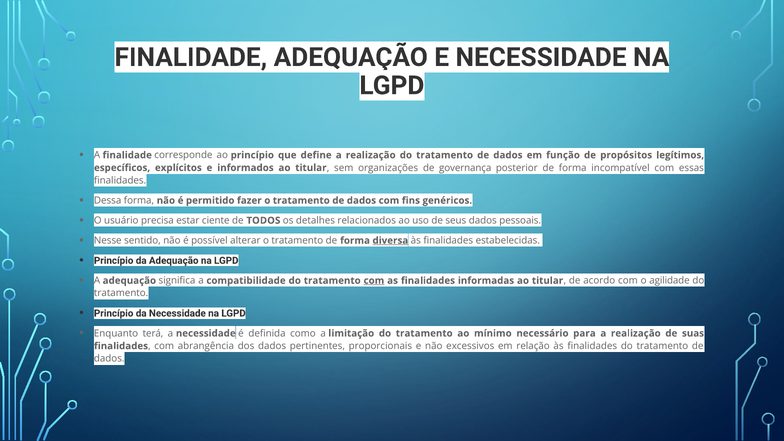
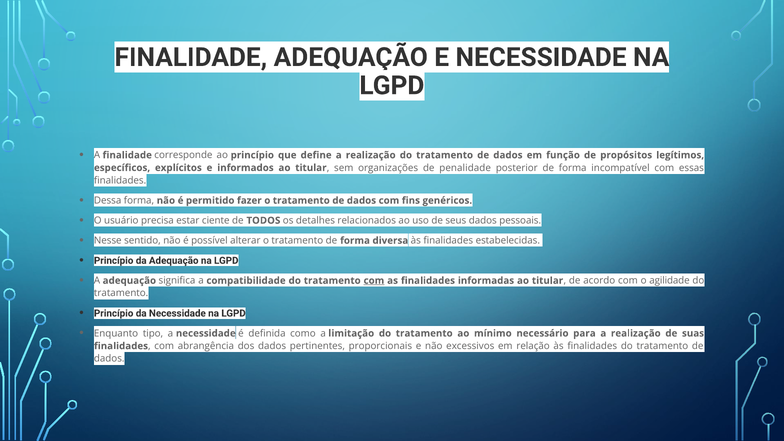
governança: governança -> penalidade (465, 168)
diversa underline: present -> none (390, 241)
terá: terá -> tipo (153, 333)
